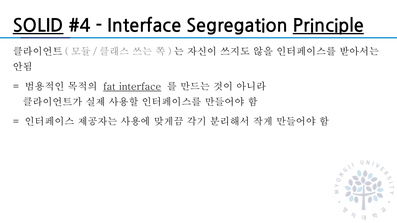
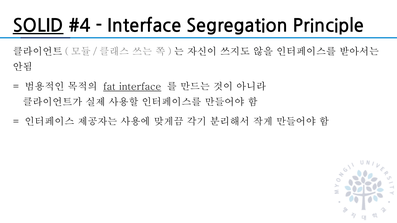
Principle underline: present -> none (328, 26)
